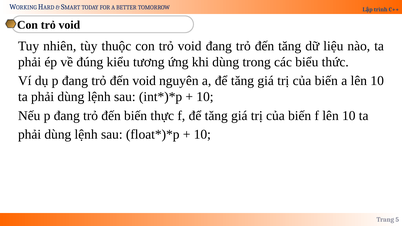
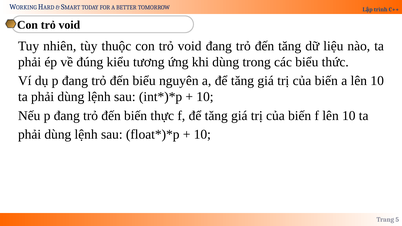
đến void: void -> biểu (144, 81)
